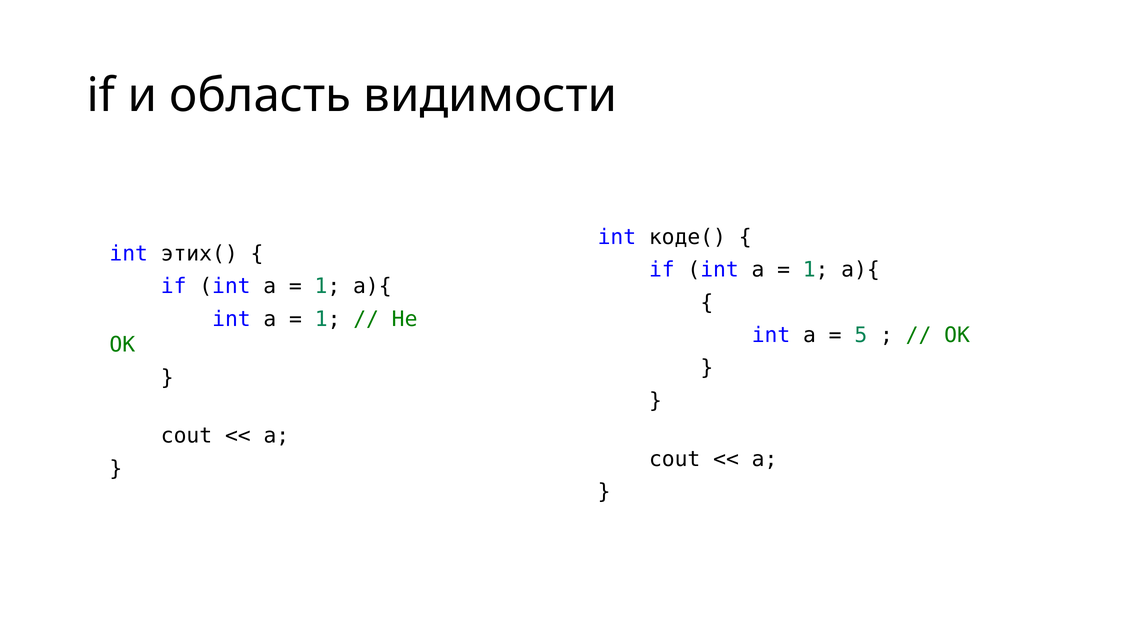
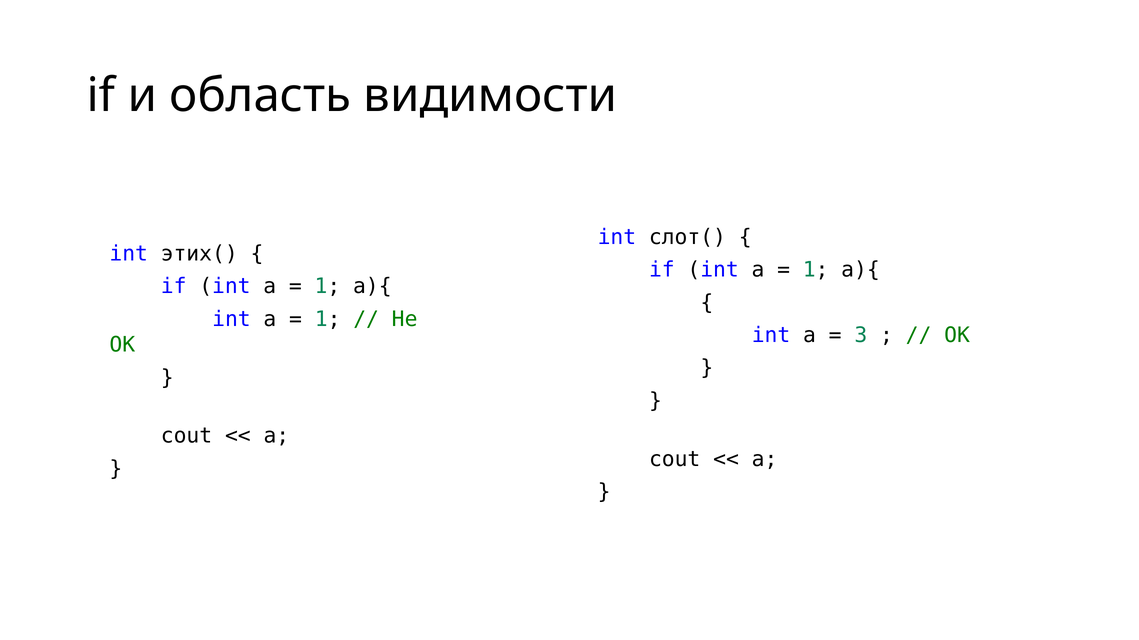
коде(: коде( -> слот( (687, 237)
5: 5 -> 3 (861, 336)
